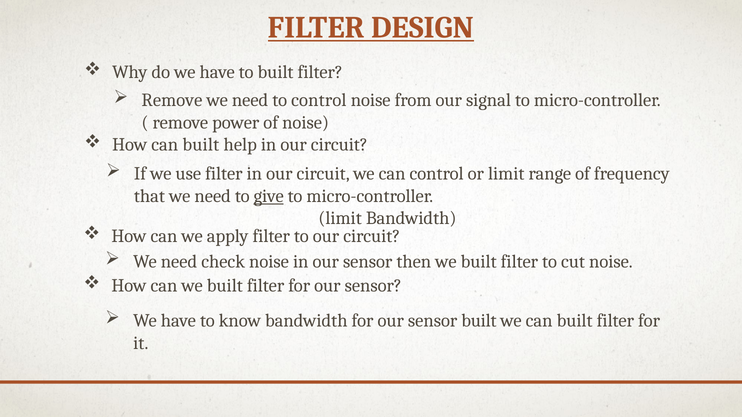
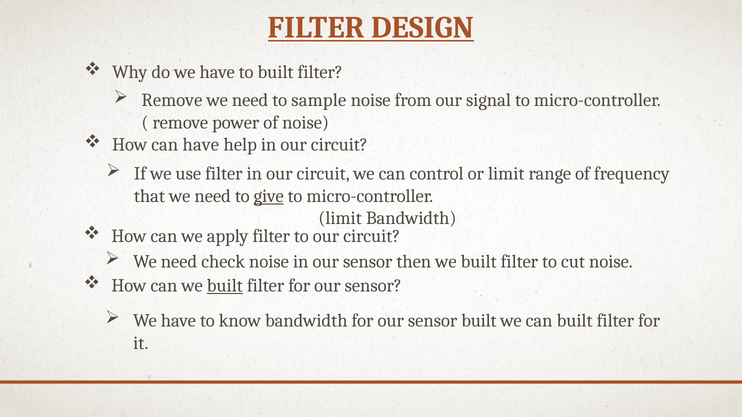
to control: control -> sample (319, 100)
How can built: built -> have (201, 145)
built underline: none -> present (225, 286)
